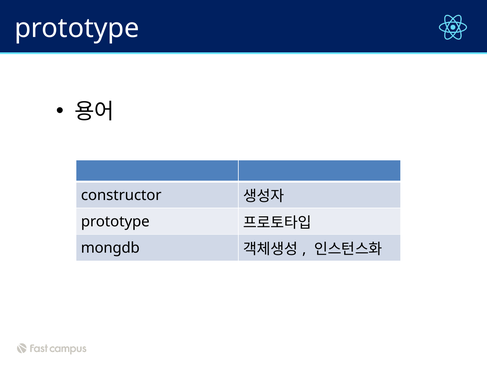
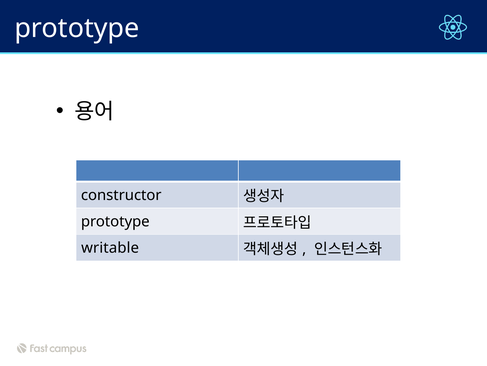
mongdb: mongdb -> writable (110, 247)
